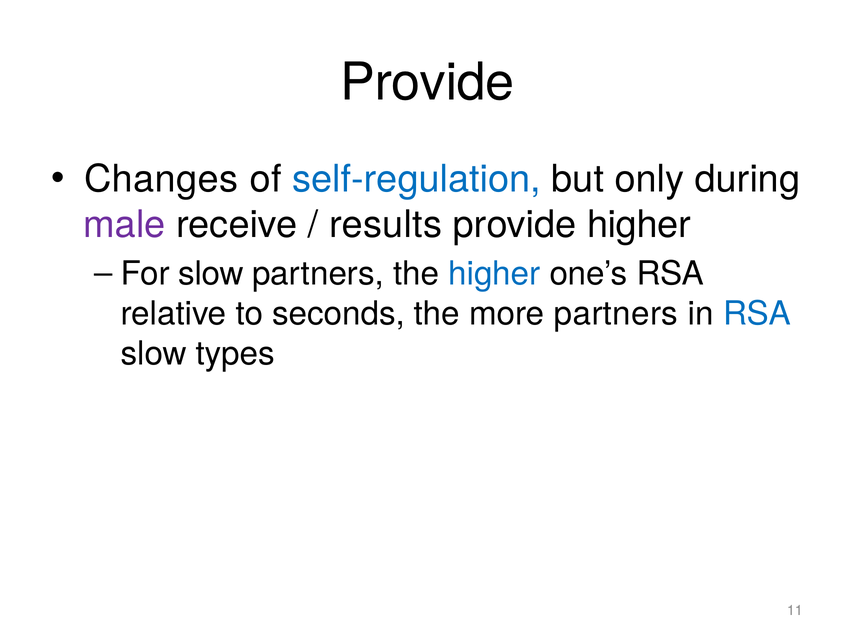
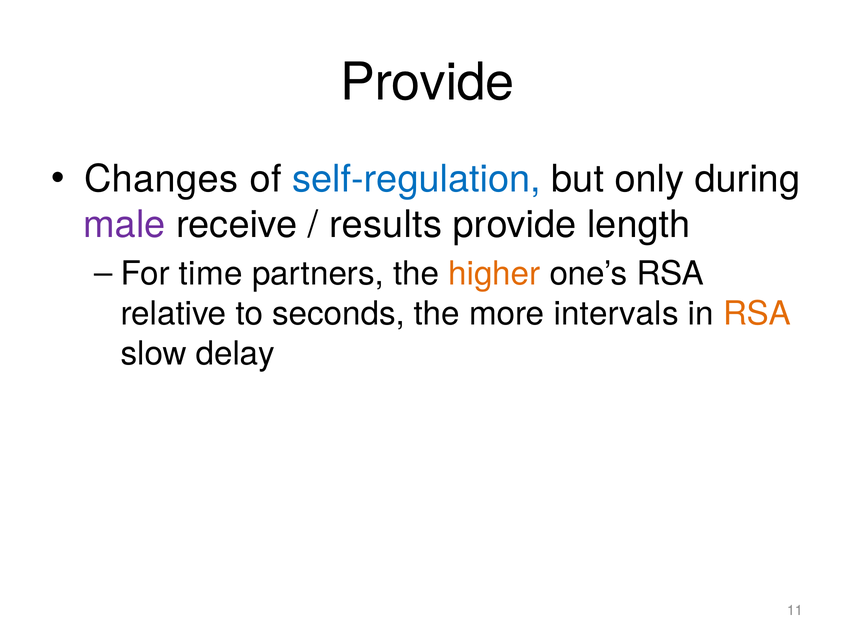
provide higher: higher -> length (639, 225)
For slow: slow -> time (211, 274)
higher colour: blue -> orange (494, 274)
more partners: partners -> intervals (616, 314)
RSA colour: blue -> orange (757, 314)
types: types -> delay (235, 354)
